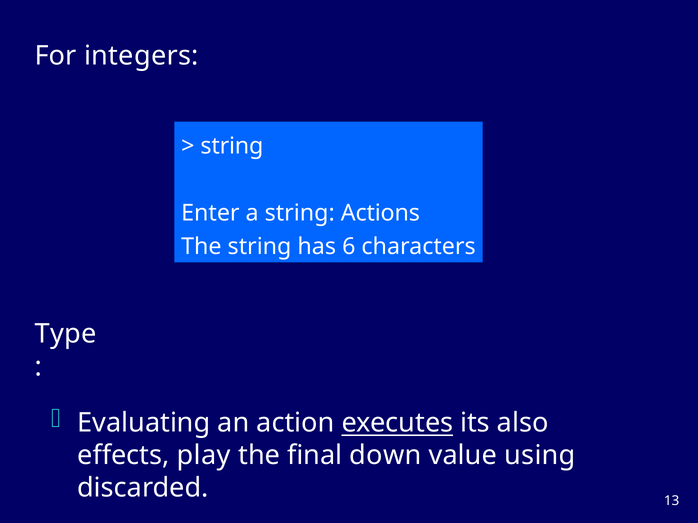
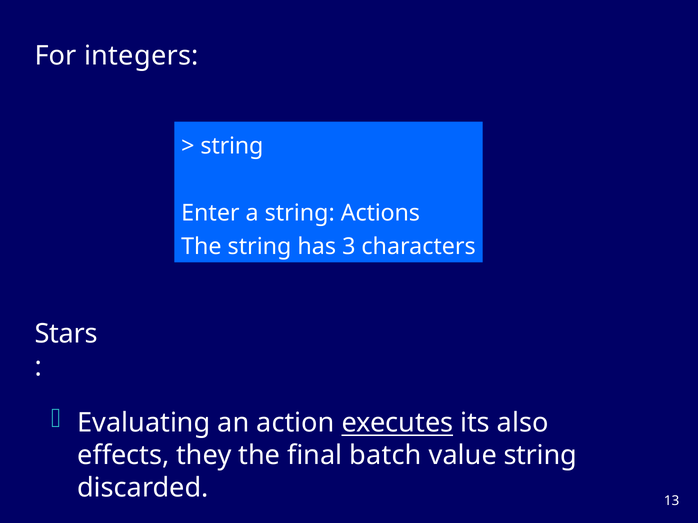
6: 6 -> 3 (349, 247)
Type: Type -> Stars (66, 334)
play: play -> they (204, 456)
down: down -> batch (386, 456)
value using: using -> string (540, 456)
